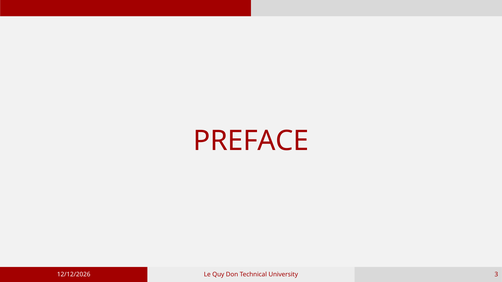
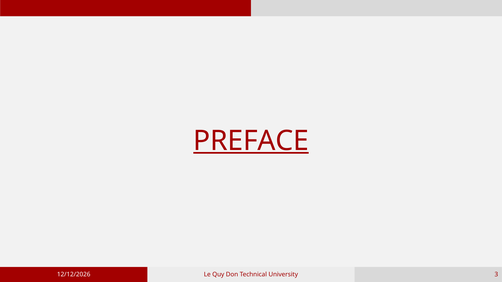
PREFACE underline: none -> present (251, 141)
